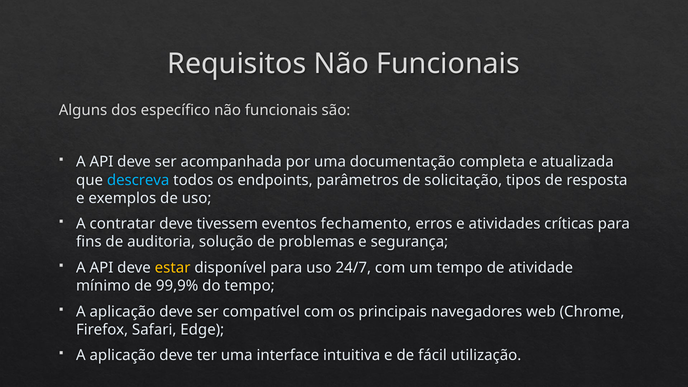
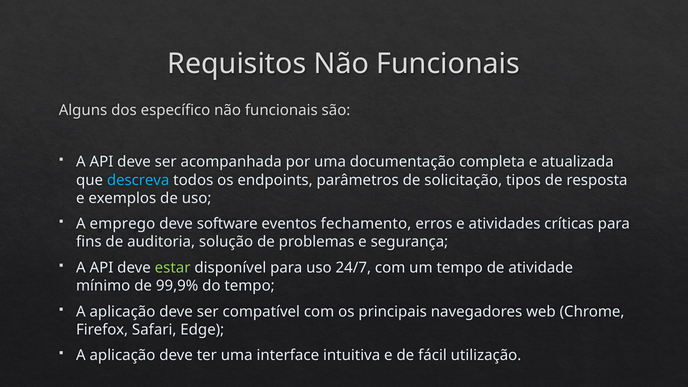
contratar: contratar -> emprego (122, 224)
tivessem: tivessem -> software (227, 224)
estar colour: yellow -> light green (173, 268)
